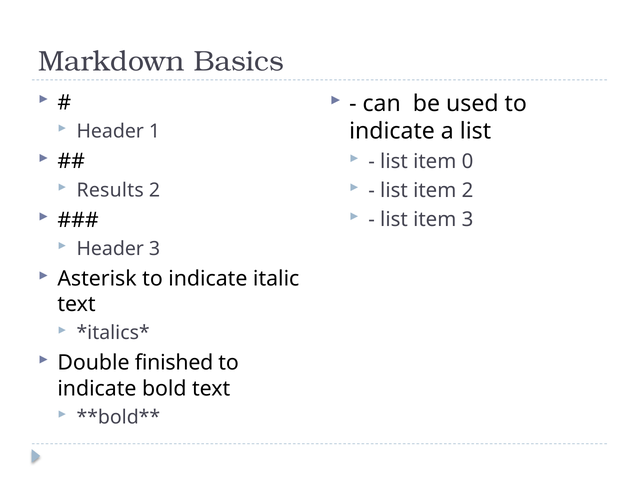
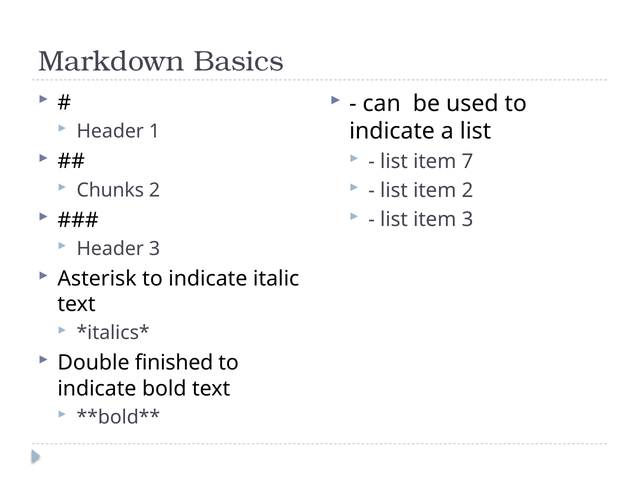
0: 0 -> 7 (467, 162)
Results: Results -> Chunks (110, 190)
